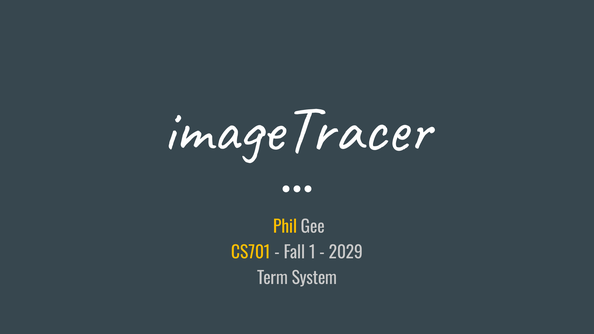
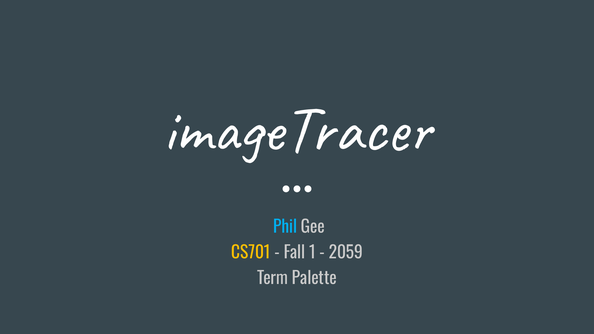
Phil colour: yellow -> light blue (285, 227)
2029: 2029 -> 2059 (346, 253)
System: System -> Palette (314, 279)
